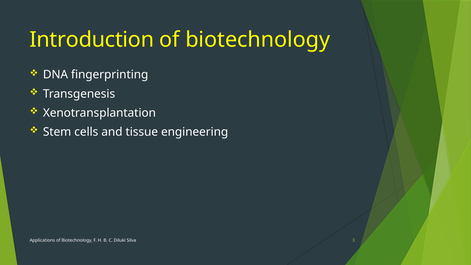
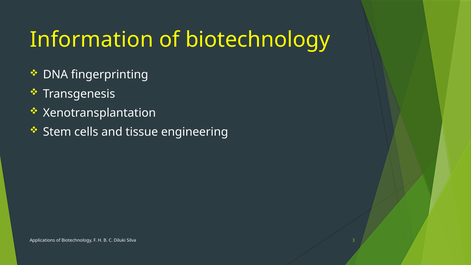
Introduction: Introduction -> Information (92, 40)
